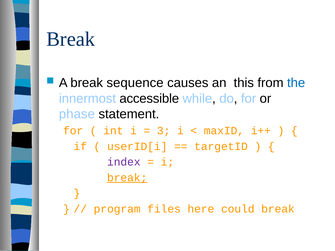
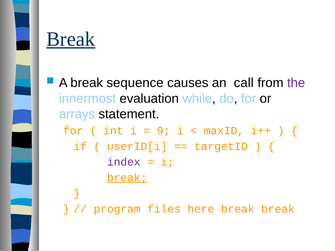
Break underline: none -> present (71, 39)
this: this -> call (244, 83)
the colour: blue -> purple (296, 83)
accessible: accessible -> evaluation (149, 99)
phase: phase -> arrays (77, 114)
3: 3 -> 9 (164, 131)
here could: could -> break (238, 209)
